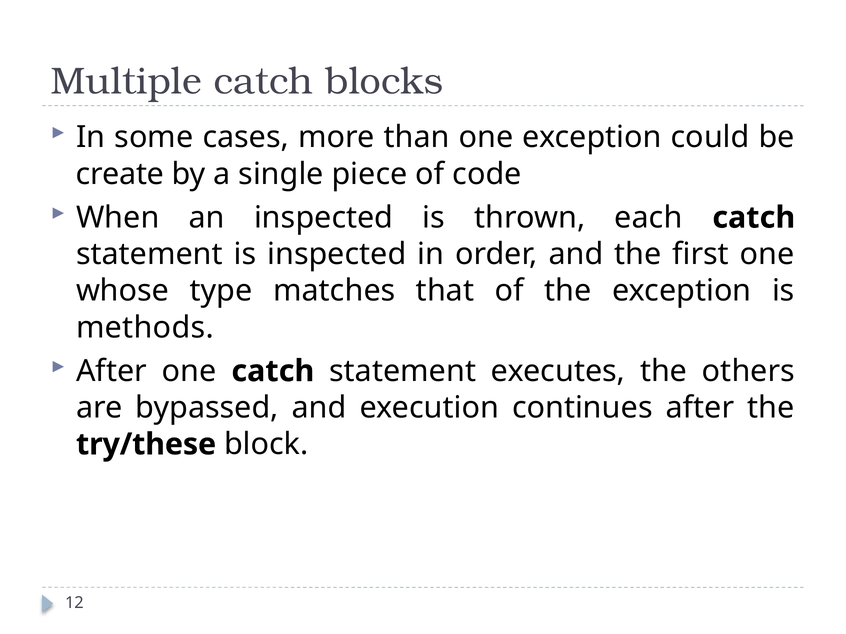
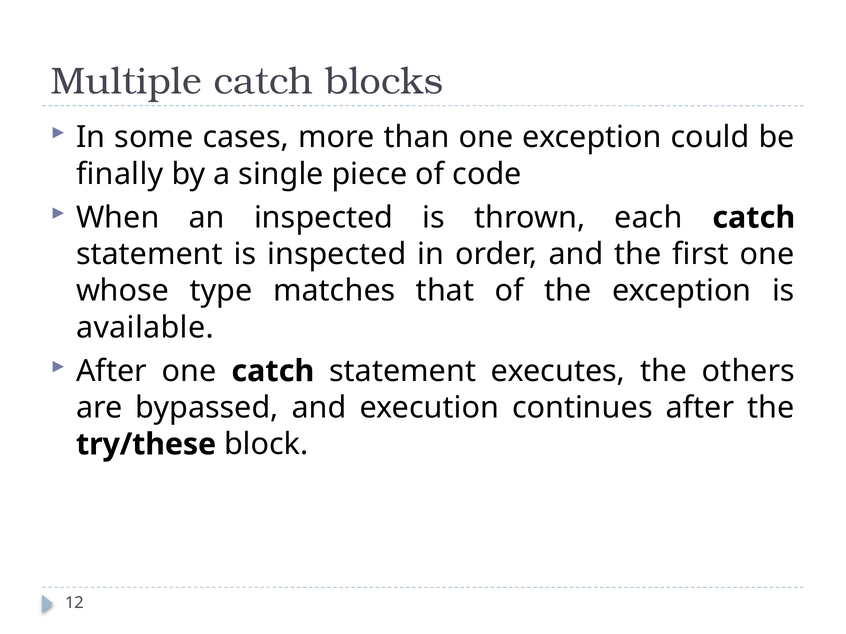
create: create -> finally (120, 174)
methods: methods -> available (145, 328)
